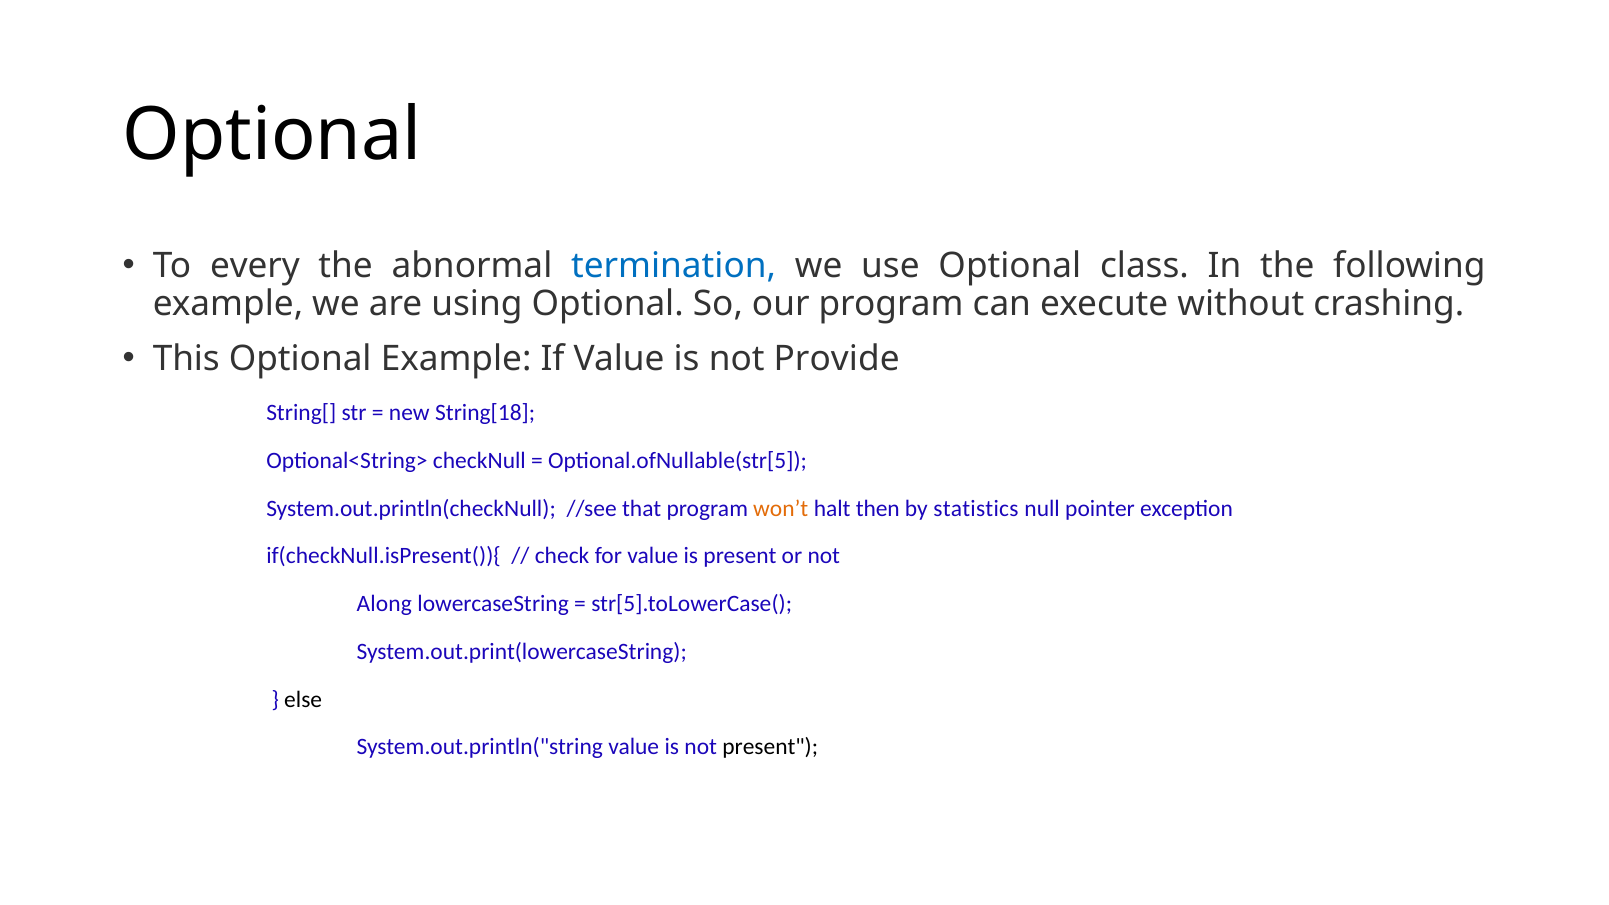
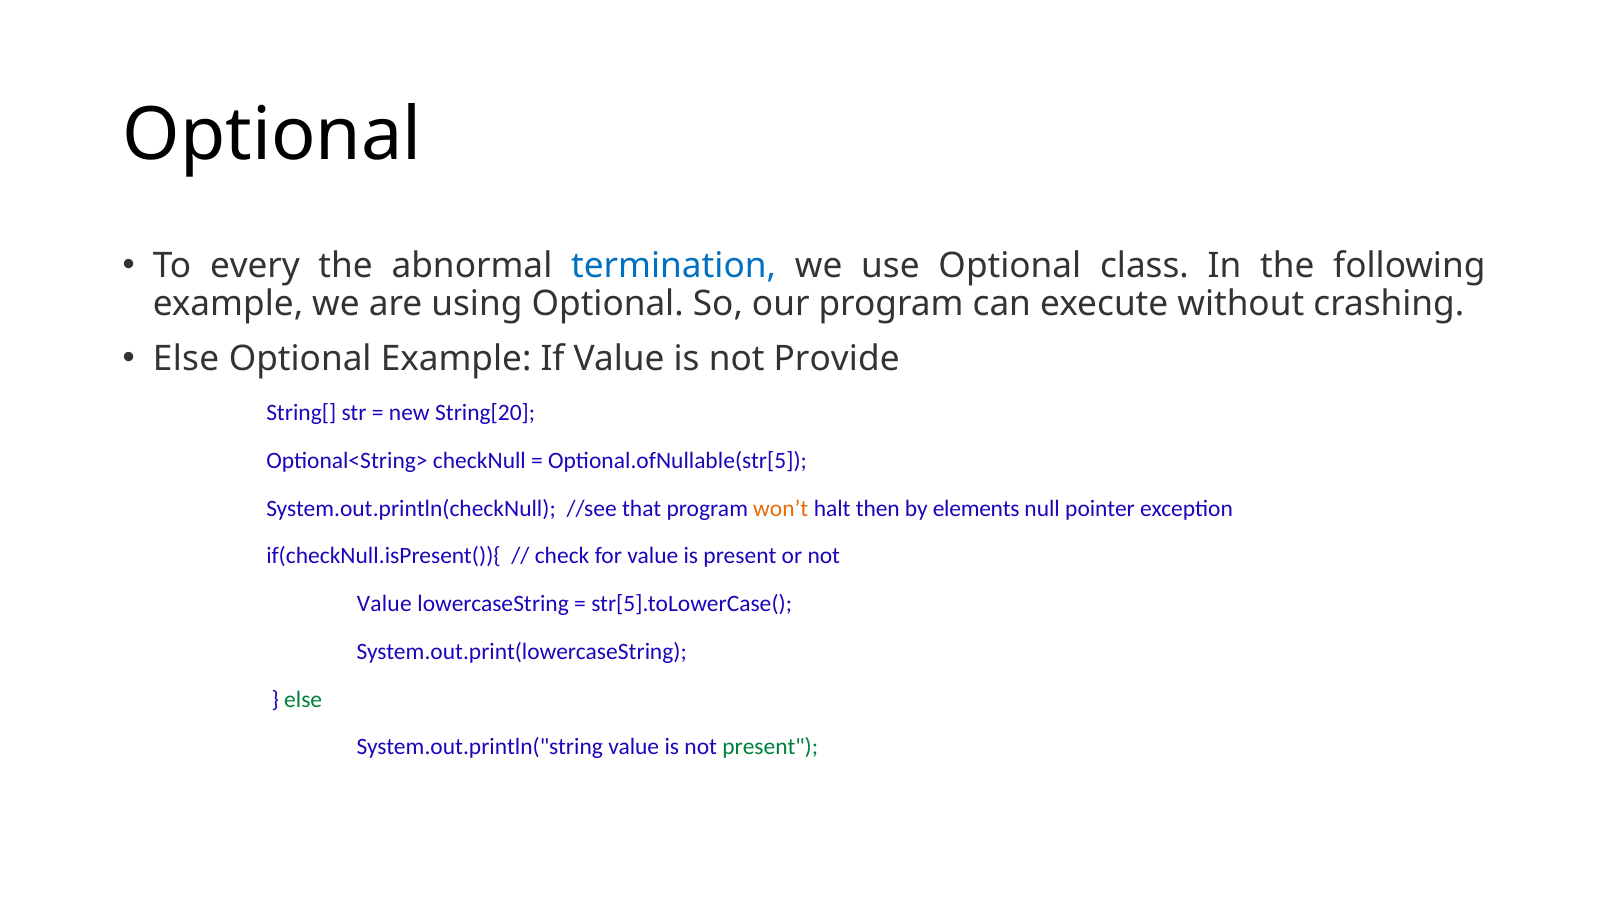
This: This -> Else (186, 359)
String[18: String[18 -> String[20 (485, 413)
statistics: statistics -> elements (976, 509)
Along: Along -> Value (384, 604)
else colour: black -> green (303, 700)
present colour: black -> green (770, 747)
